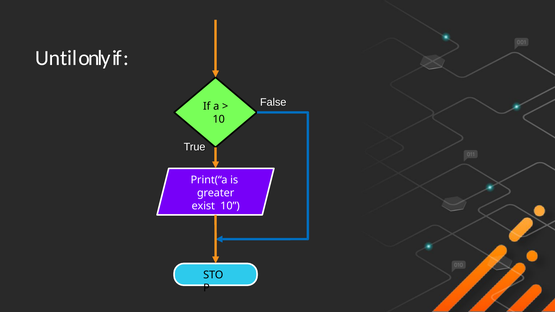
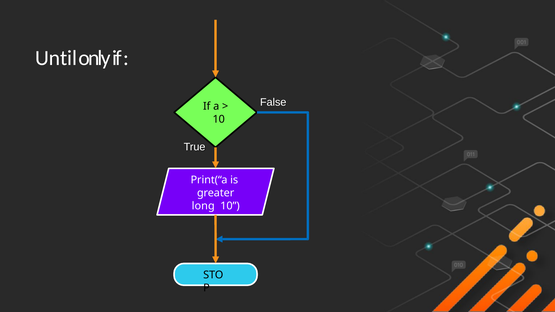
exist: exist -> long (203, 206)
